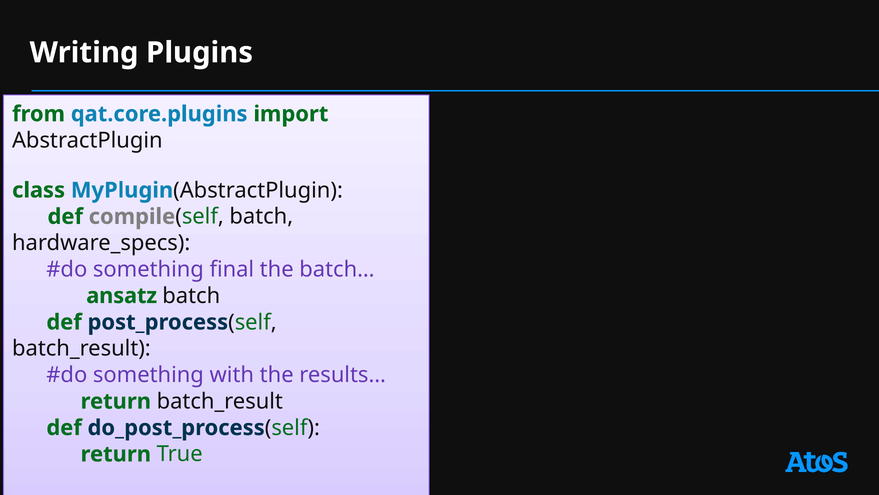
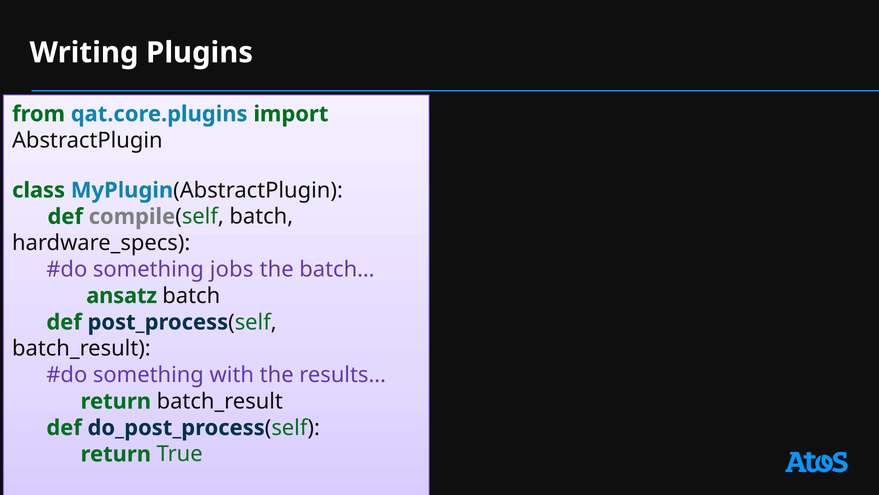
final: final -> jobs (232, 269)
